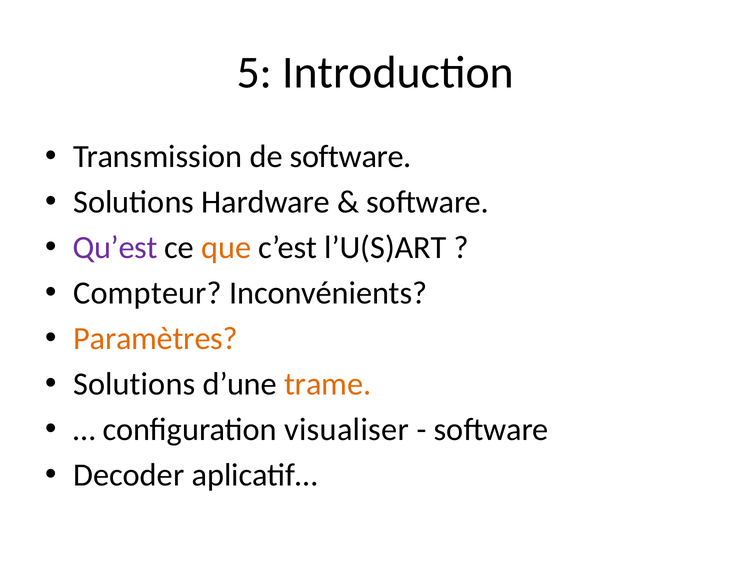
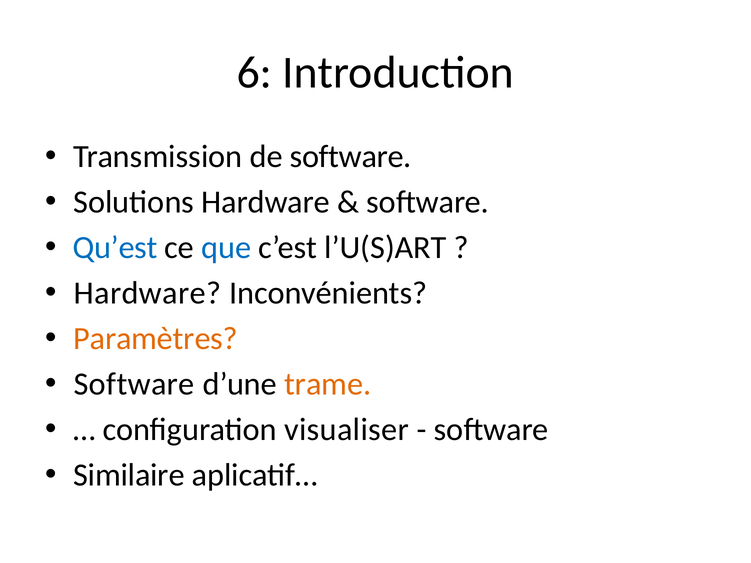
5: 5 -> 6 (254, 73)
Qu’est colour: purple -> blue (115, 248)
que colour: orange -> blue (226, 248)
Compteur: Compteur -> Hardware (147, 293)
Solutions: Solutions -> Software (134, 384)
Decoder: Decoder -> Similaire (129, 475)
